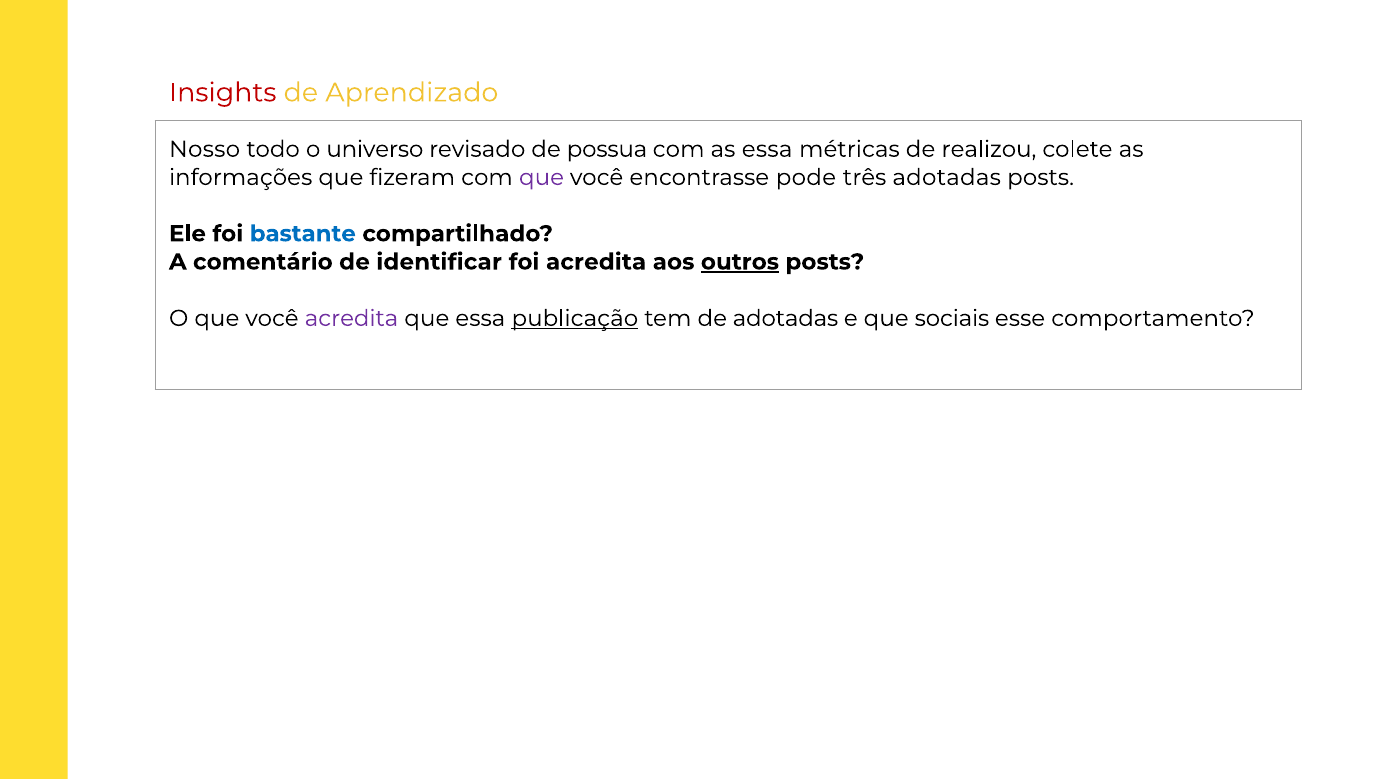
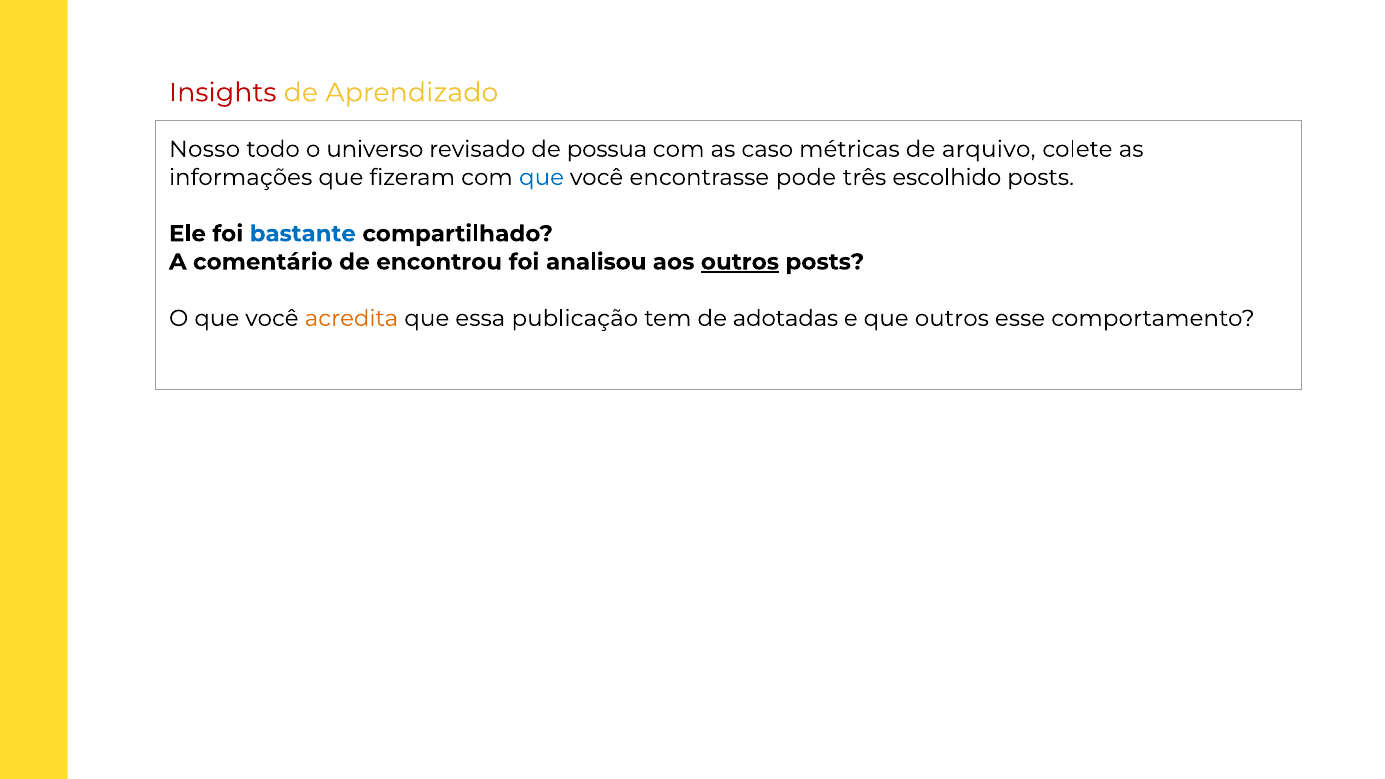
as essa: essa -> caso (767, 149)
realizou: realizou -> arquivo (989, 149)
que colour: purple -> blue (541, 177)
três adotadas: adotadas -> escolhido (947, 177)
identificar: identificar -> encontrou (439, 262)
foi acredita: acredita -> analisou (596, 262)
acredita colour: purple -> orange (351, 318)
publicação underline: present -> none (575, 318)
que sociais: sociais -> outros (952, 318)
